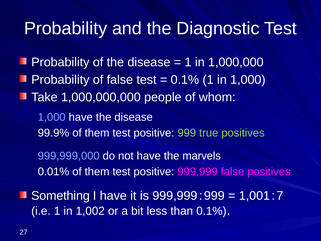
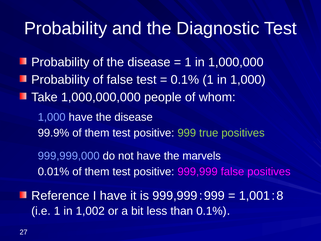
Something: Something -> Reference (60, 196)
7: 7 -> 8 (280, 196)
